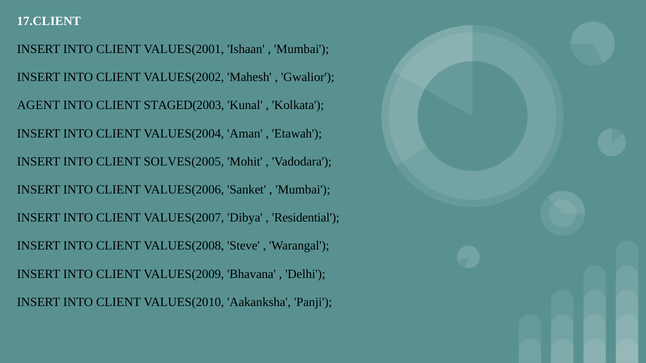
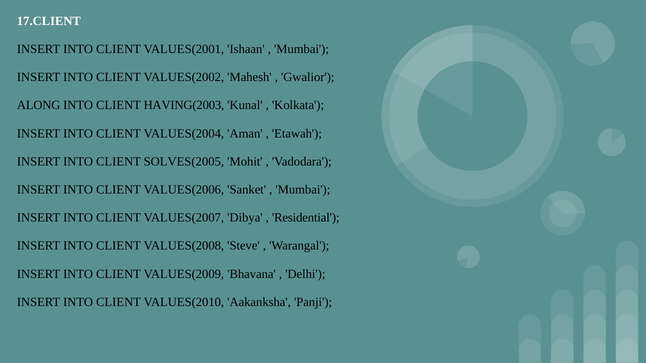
AGENT: AGENT -> ALONG (39, 105)
STAGED(2003: STAGED(2003 -> HAVING(2003 (184, 105)
